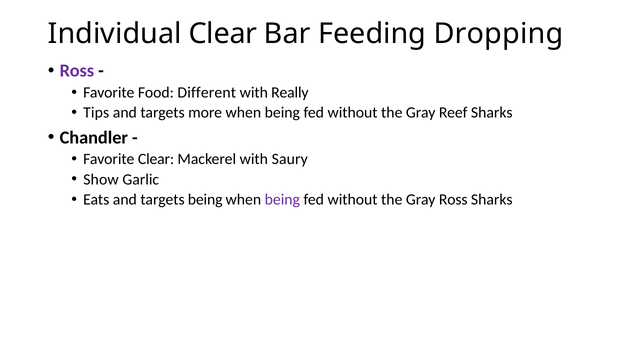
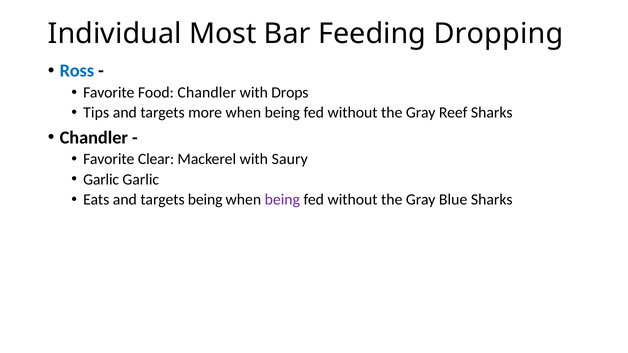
Individual Clear: Clear -> Most (223, 34)
Ross colour: purple -> blue (77, 71)
Food Different: Different -> Chandler (207, 93)
Really: Really -> Drops (290, 93)
Show: Show -> Garlic (101, 180)
Gray Ross: Ross -> Blue (453, 200)
